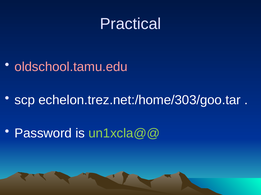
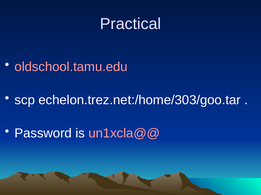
un1xcla@@ colour: light green -> pink (124, 134)
